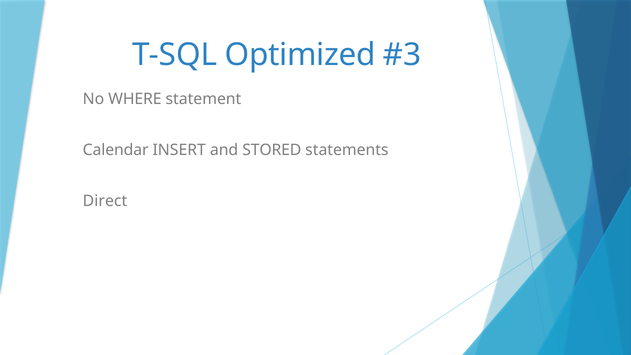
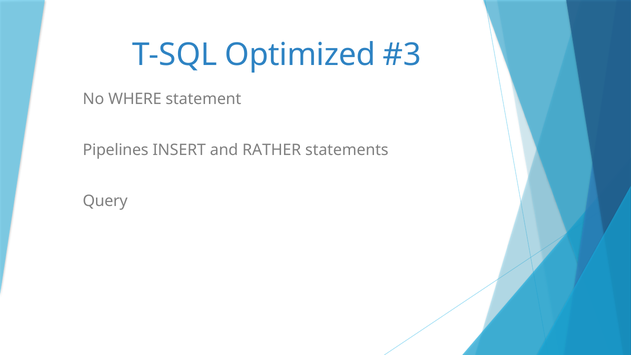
Calendar: Calendar -> Pipelines (116, 150)
STORED: STORED -> RATHER (272, 150)
Direct: Direct -> Query (105, 201)
